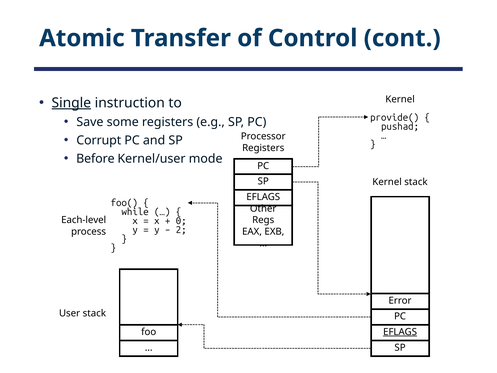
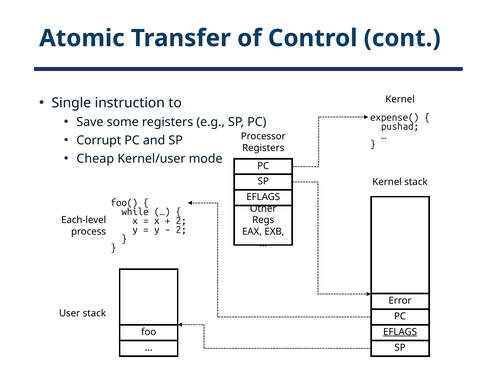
Single underline: present -> none (71, 103)
provide(: provide( -> expense( (395, 118)
Before: Before -> Cheap (95, 159)
0: 0 -> 2 (181, 221)
